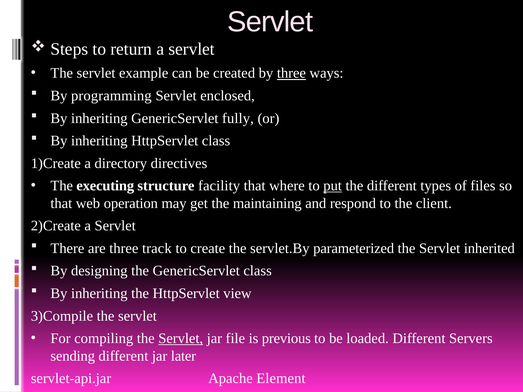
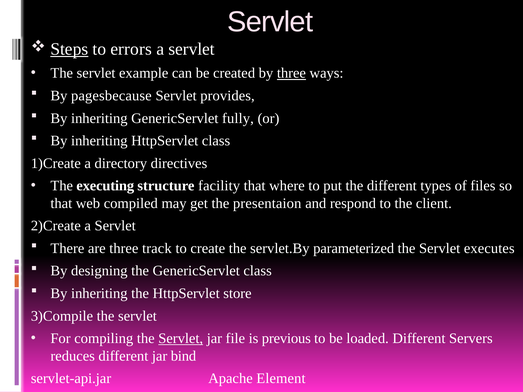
Steps underline: none -> present (69, 49)
return: return -> errors (131, 49)
programming: programming -> pagesbecause (111, 96)
enclosed: enclosed -> provides (227, 96)
put underline: present -> none (333, 186)
operation: operation -> compiled (131, 203)
maintaining: maintaining -> presentaion (267, 203)
inherited: inherited -> executes (489, 248)
view: view -> store (237, 294)
sending: sending -> reduces (73, 356)
later: later -> bind (183, 356)
